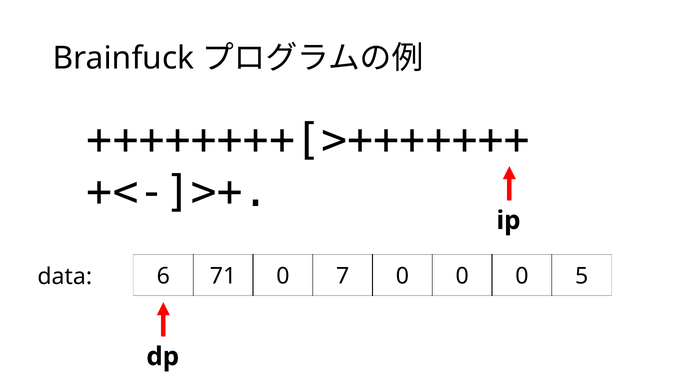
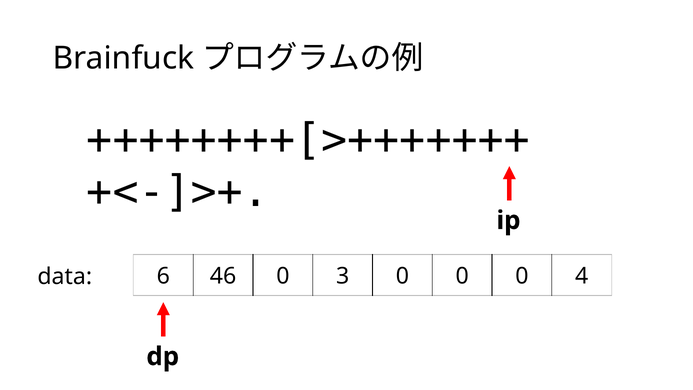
71: 71 -> 46 (223, 276)
7: 7 -> 3 (343, 276)
5: 5 -> 4 (582, 276)
